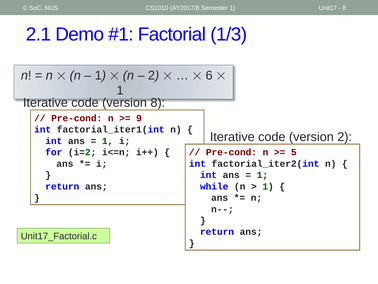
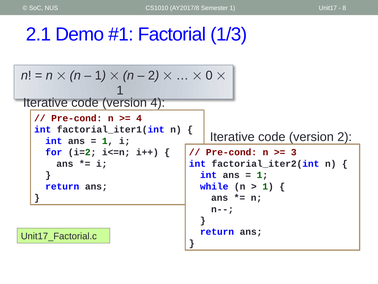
6: 6 -> 0 (209, 75)
version 8: 8 -> 4 (158, 103)
9: 9 -> 4 (139, 118)
5: 5 -> 3 (294, 152)
